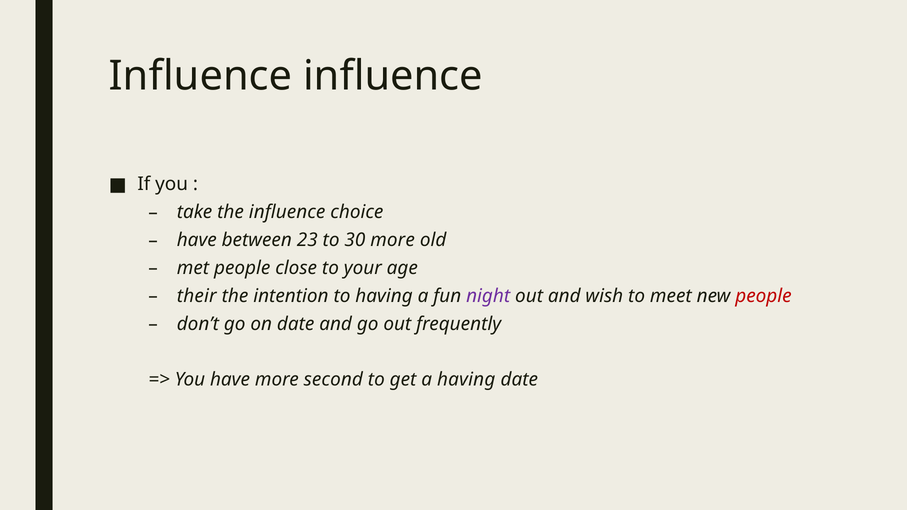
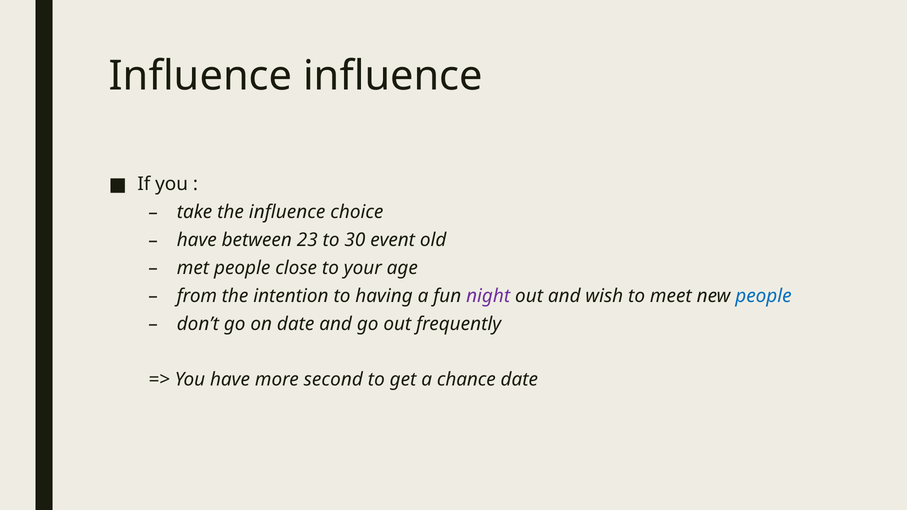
30 more: more -> event (393, 240)
their: their -> from (197, 296)
people colour: red -> blue (763, 296)
a having: having -> chance (466, 380)
